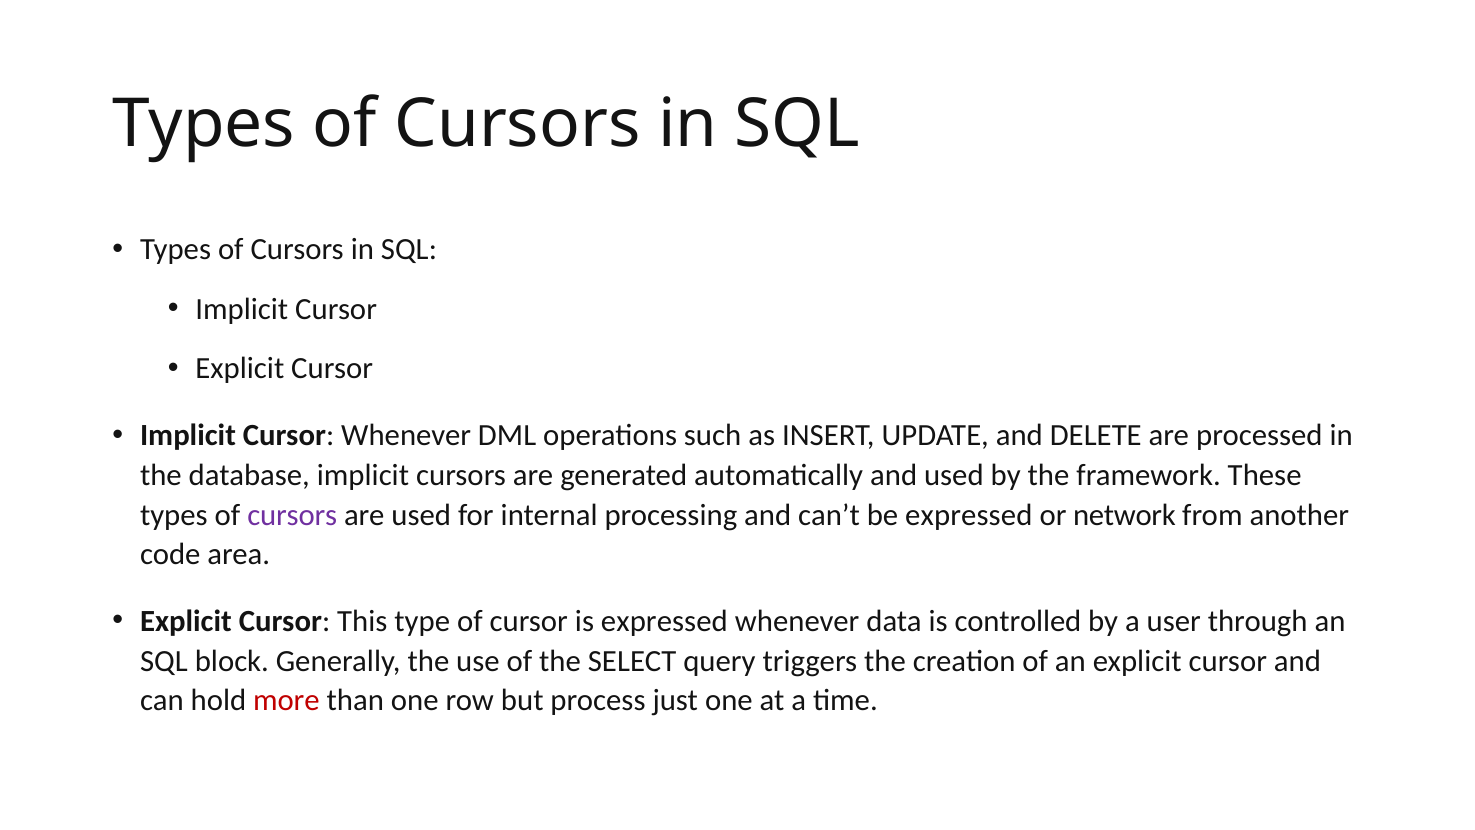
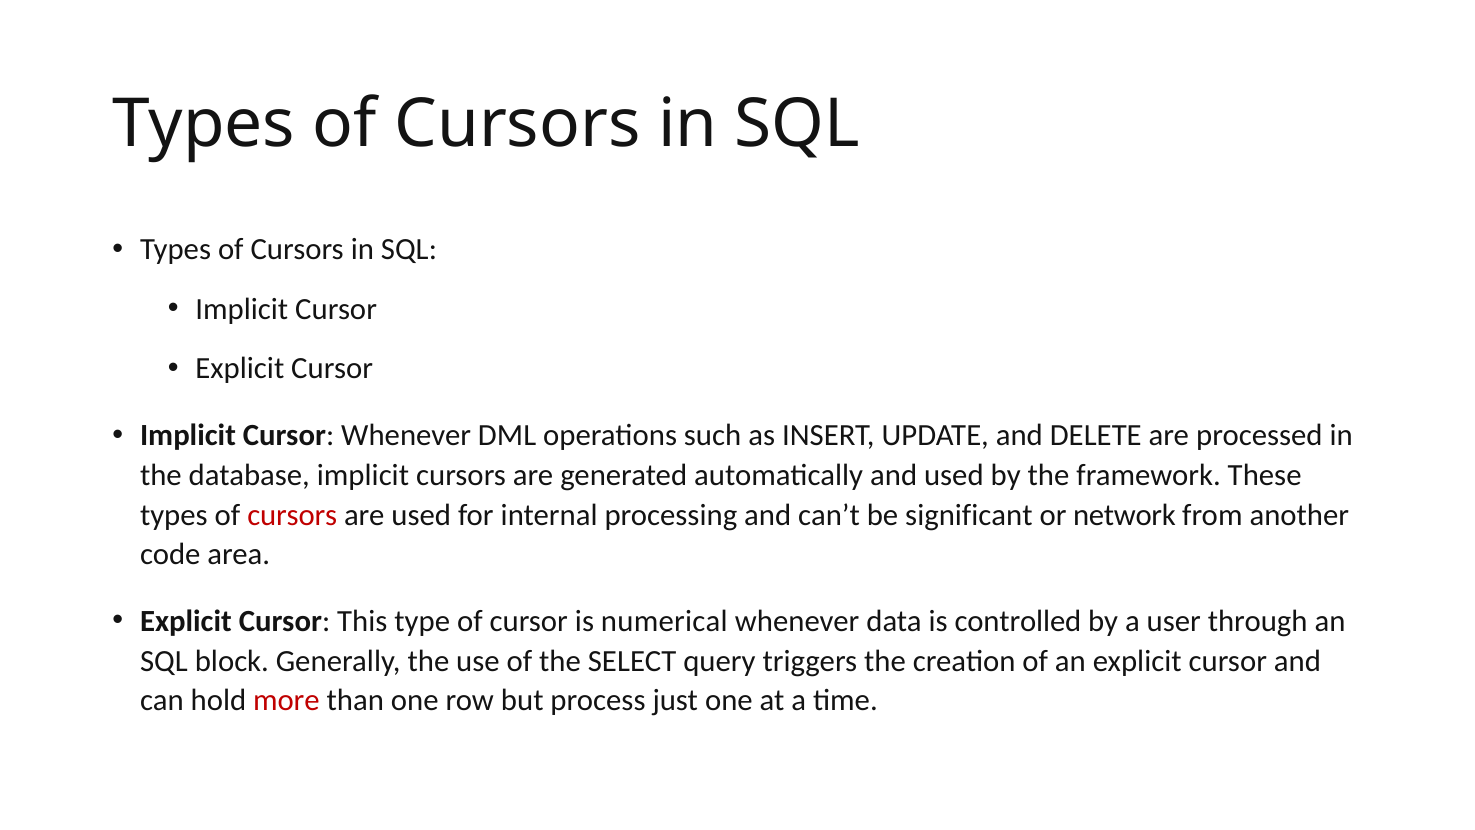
cursors colour: purple -> red (292, 515)
be expressed: expressed -> significant (969, 515)
is expressed: expressed -> numerical (664, 621)
